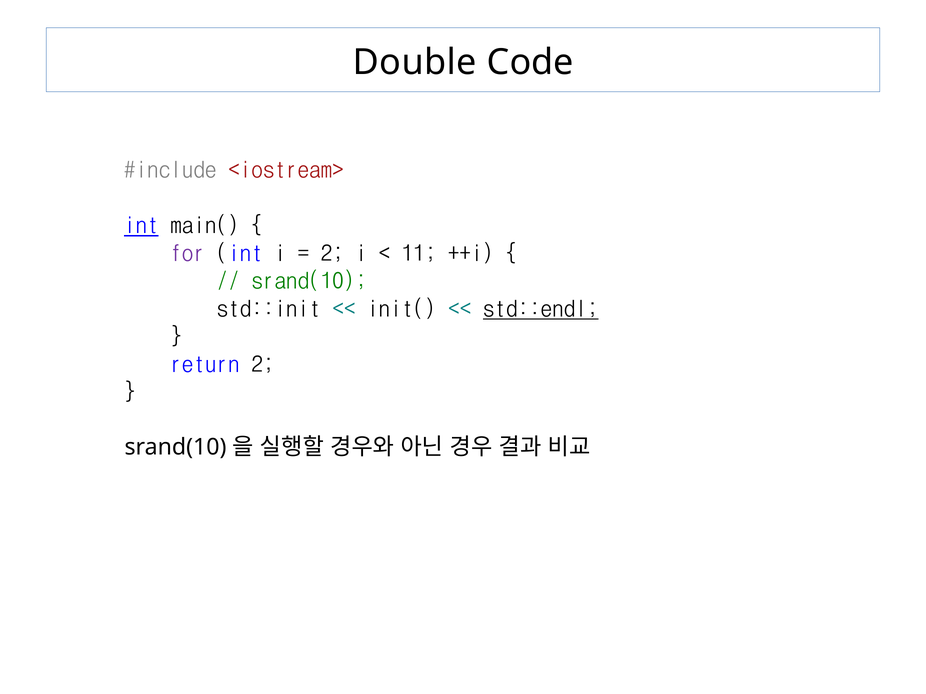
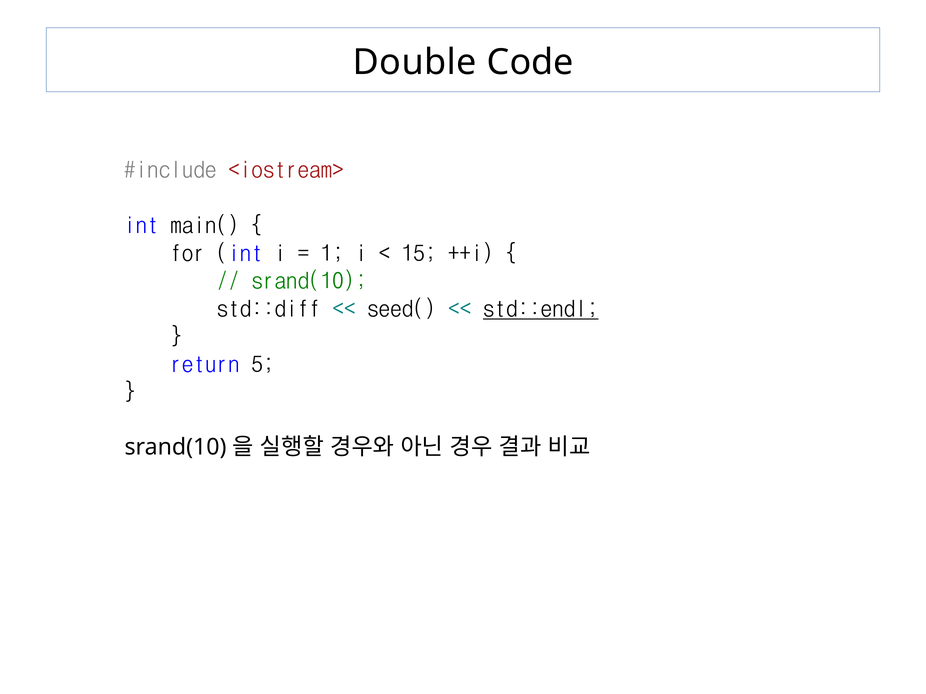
int underline: present -> none (141, 226)
for colour: purple -> black (188, 254)
2: 2 -> 1 (332, 254)
11: 11 -> 15 (419, 254)
std::init: std::init -> std::diff (269, 309)
init(: init( -> seed( (402, 309)
return 2: 2 -> 5 (263, 365)
